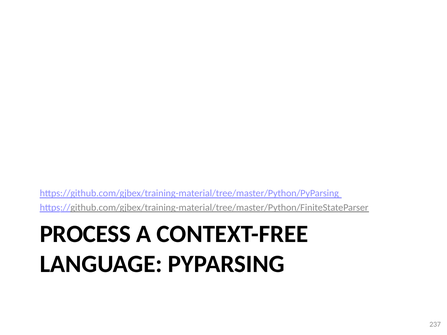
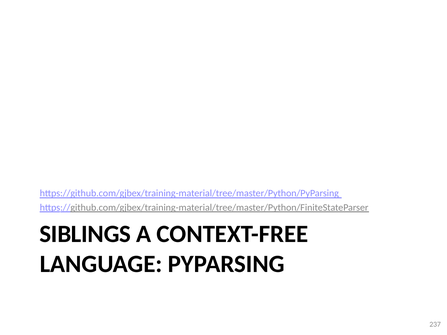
PROCESS: PROCESS -> SIBLINGS (85, 234)
